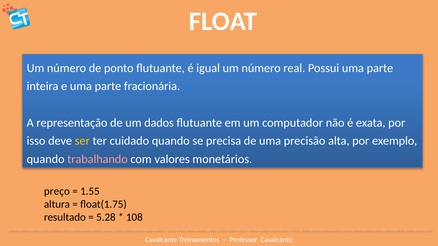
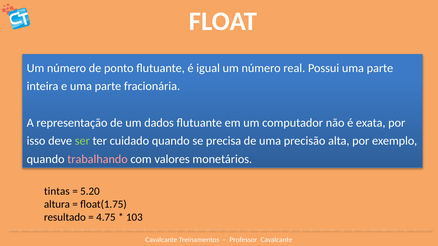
ser colour: yellow -> light green (82, 141)
preço: preço -> tintas (57, 191)
1.55: 1.55 -> 5.20 (90, 191)
5.28: 5.28 -> 4.75 (106, 218)
108: 108 -> 103 (134, 218)
